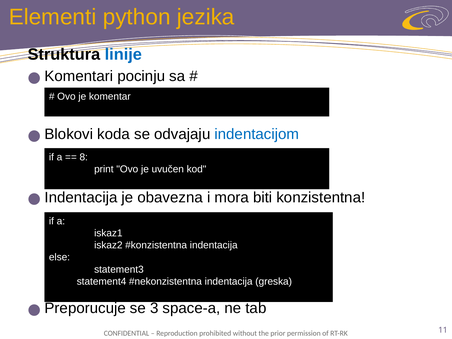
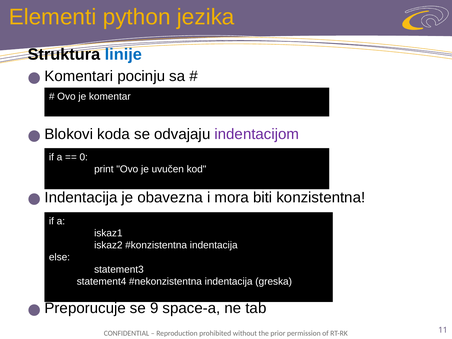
indentacijom colour: blue -> purple (257, 134)
8: 8 -> 0 (84, 157)
3: 3 -> 9 (154, 308)
